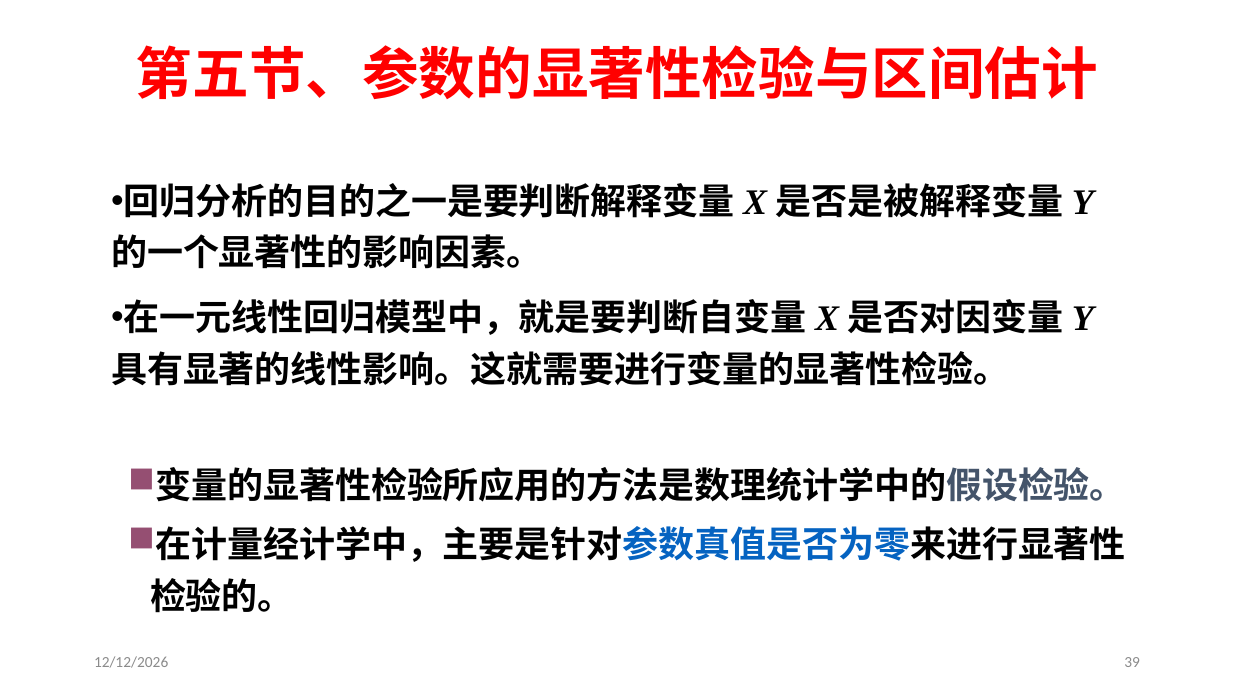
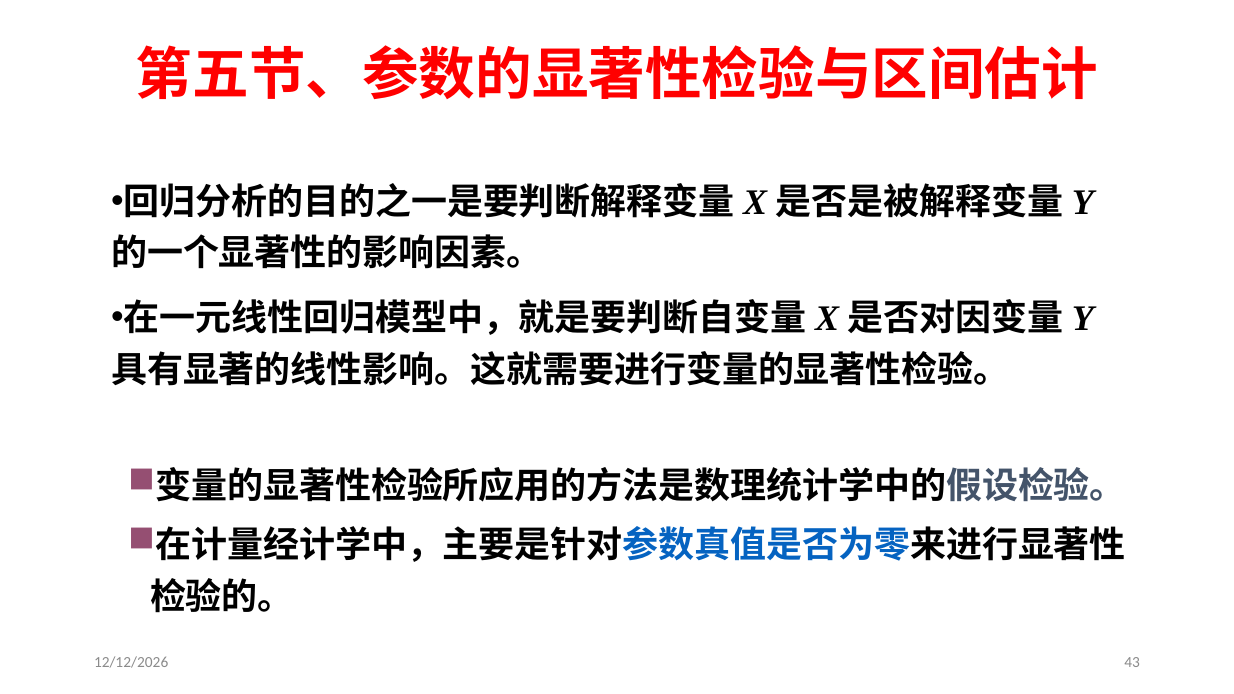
39: 39 -> 43 (1132, 663)
